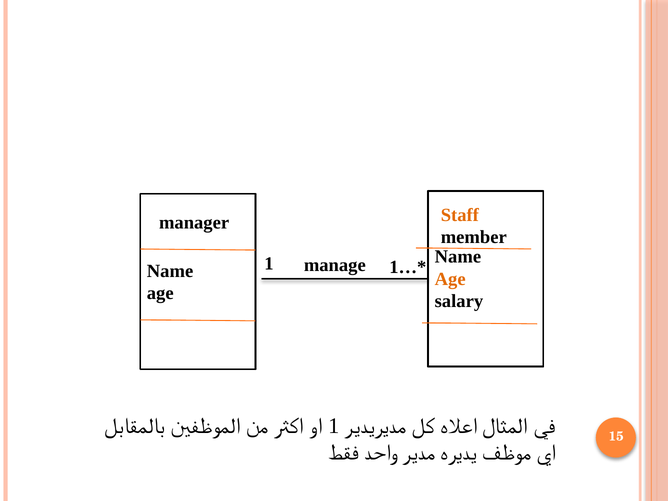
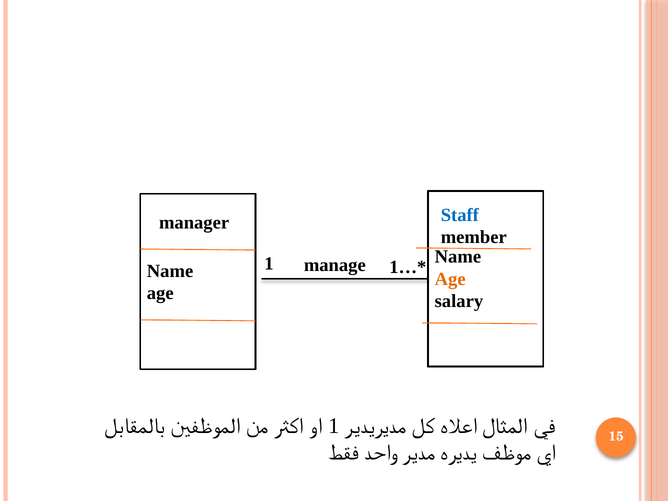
Staff colour: orange -> blue (460, 215)
